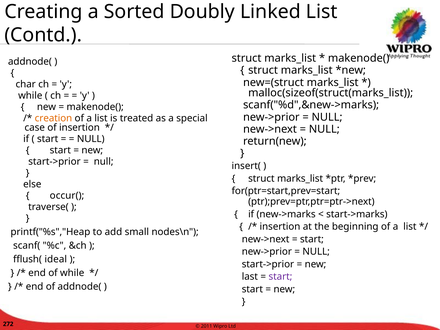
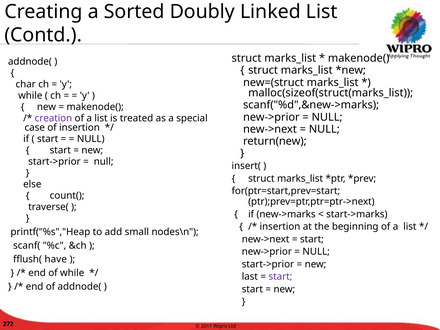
creation colour: orange -> purple (53, 118)
occur(: occur( -> count( (67, 196)
ideal: ideal -> have (56, 259)
